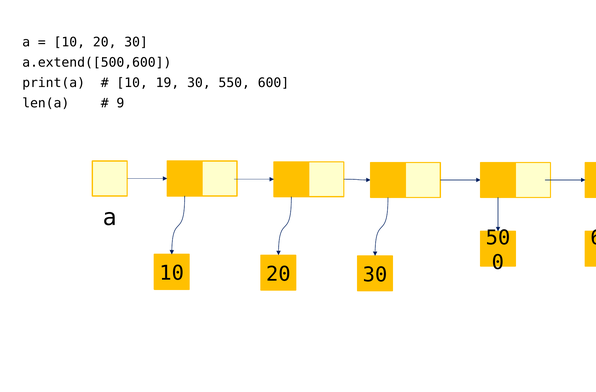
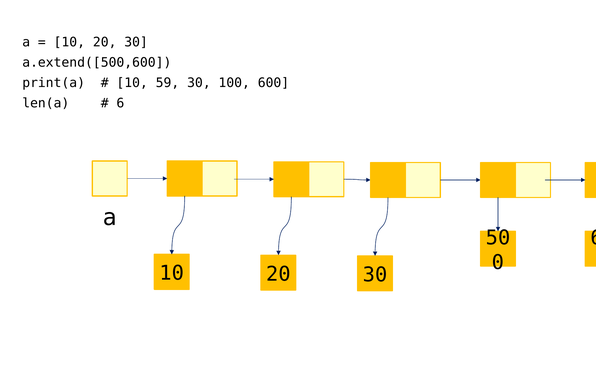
19: 19 -> 59 (167, 83)
550: 550 -> 100 (234, 83)
9: 9 -> 6 (120, 103)
